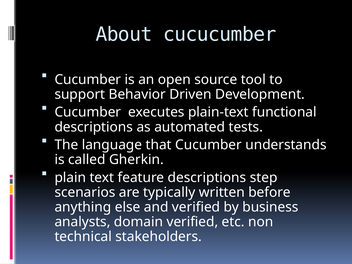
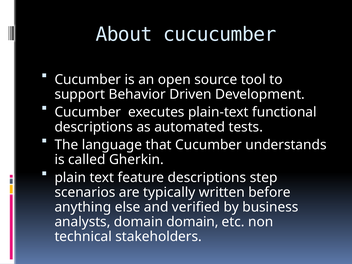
domain verified: verified -> domain (192, 222)
